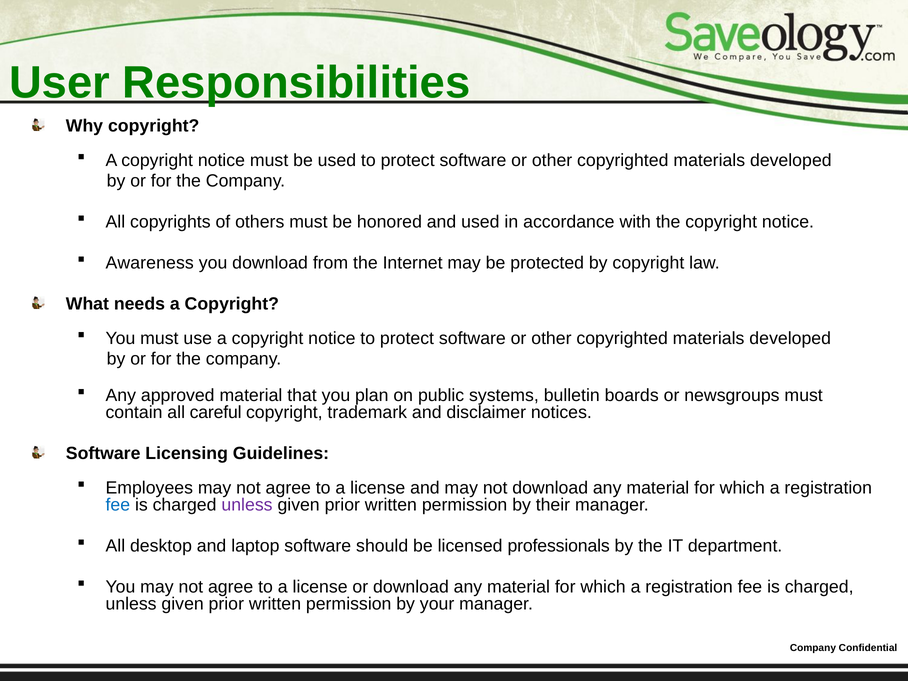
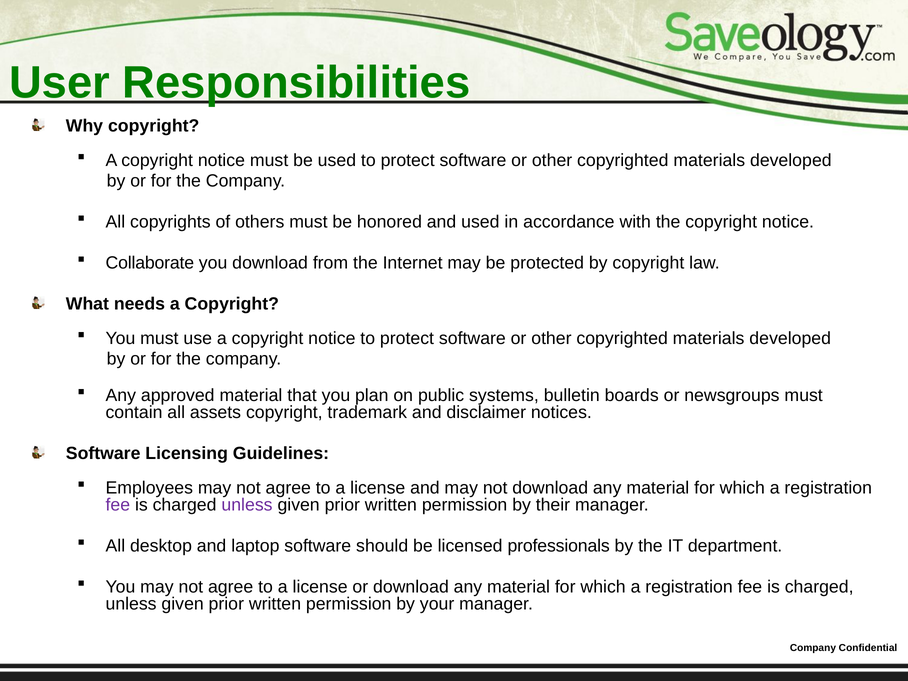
Awareness: Awareness -> Collaborate (150, 263)
careful: careful -> assets (216, 413)
fee colour: blue -> purple (118, 505)
